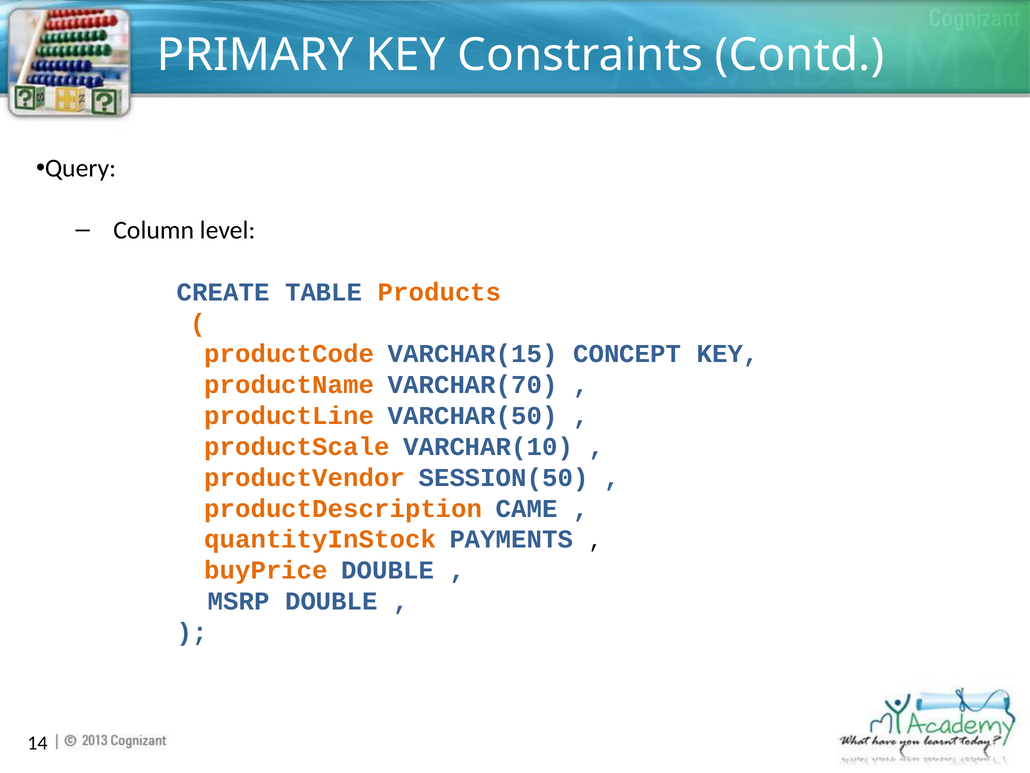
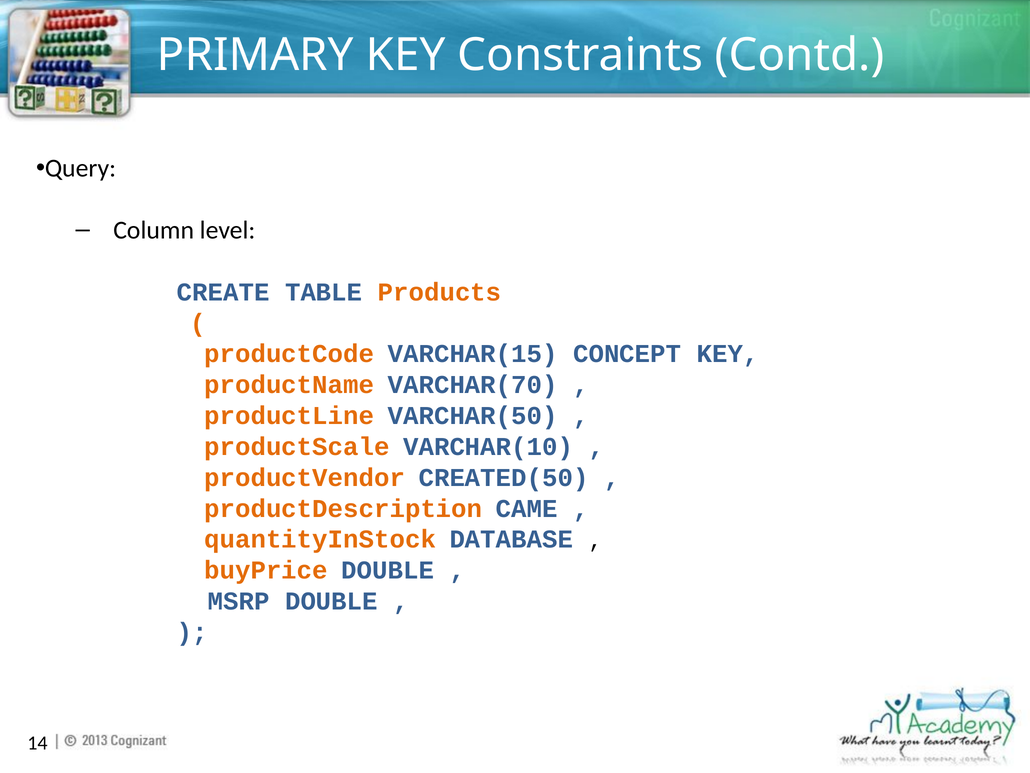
SESSION(50: SESSION(50 -> CREATED(50 (504, 477)
PAYMENTS: PAYMENTS -> DATABASE (511, 539)
